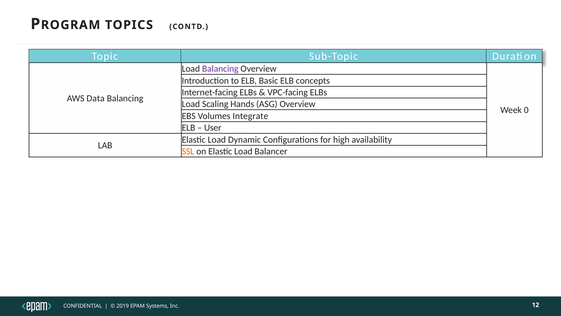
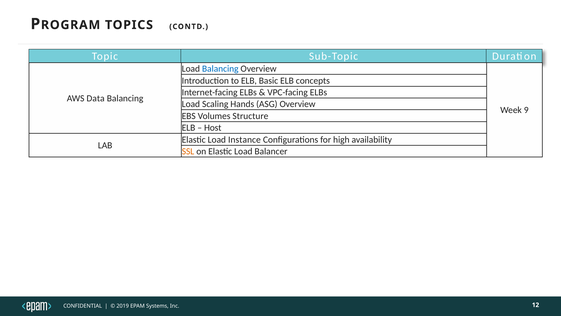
Balancing colour: purple -> blue (220, 69)
0: 0 -> 9 (526, 110)
Integrate: Integrate -> Structure (250, 116)
User: User -> Host (213, 128)
Dynamic: Dynamic -> Instance (244, 139)
